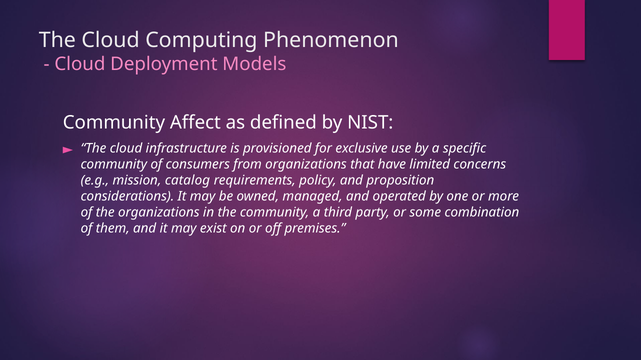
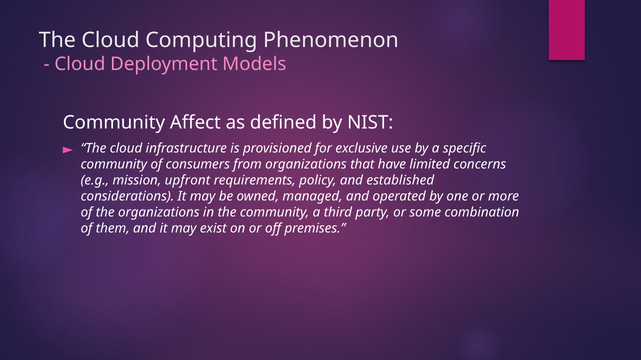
catalog: catalog -> upfront (187, 181)
proposition: proposition -> established (400, 181)
